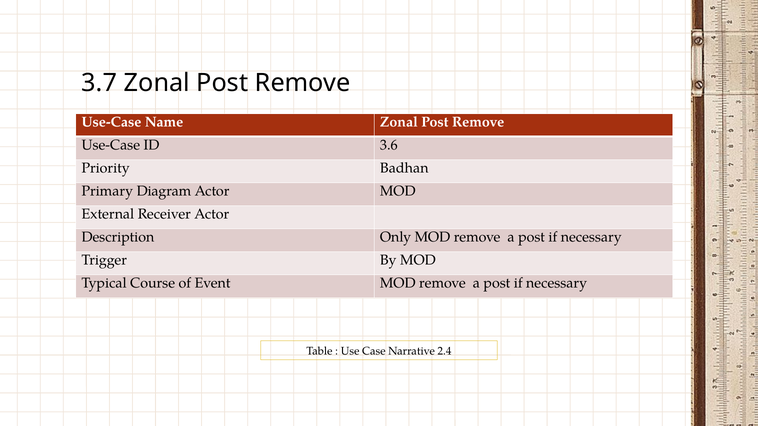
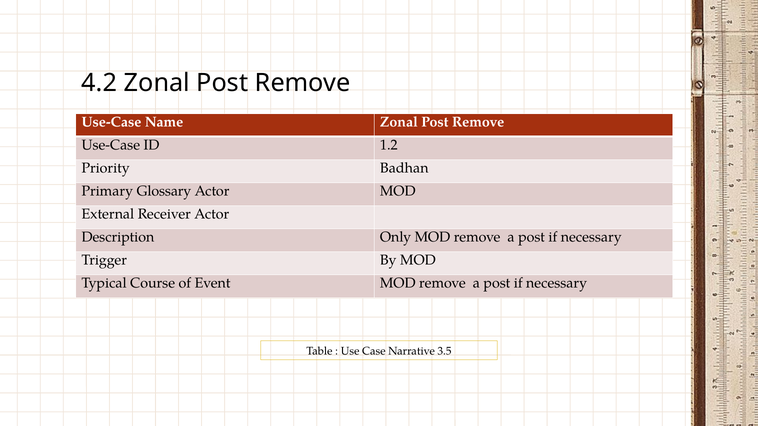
3.7: 3.7 -> 4.2 (99, 83)
3.6: 3.6 -> 1.2 (389, 145)
Diagram: Diagram -> Glossary (164, 191)
2.4: 2.4 -> 3.5 (444, 351)
